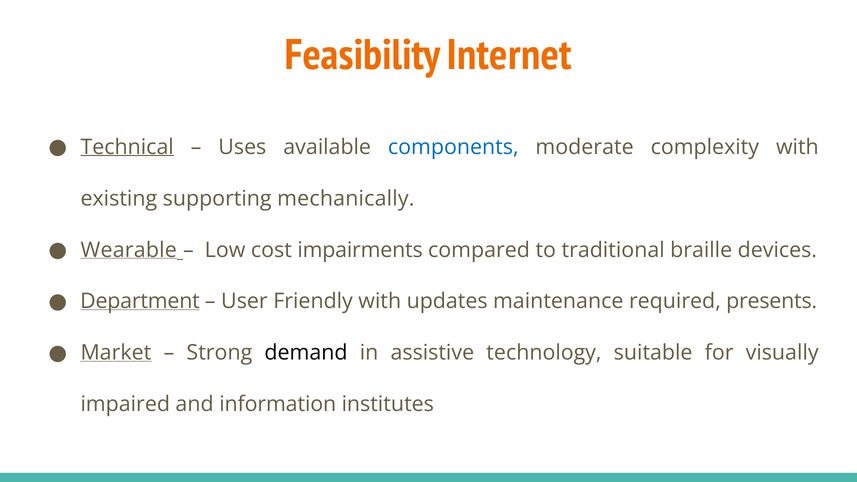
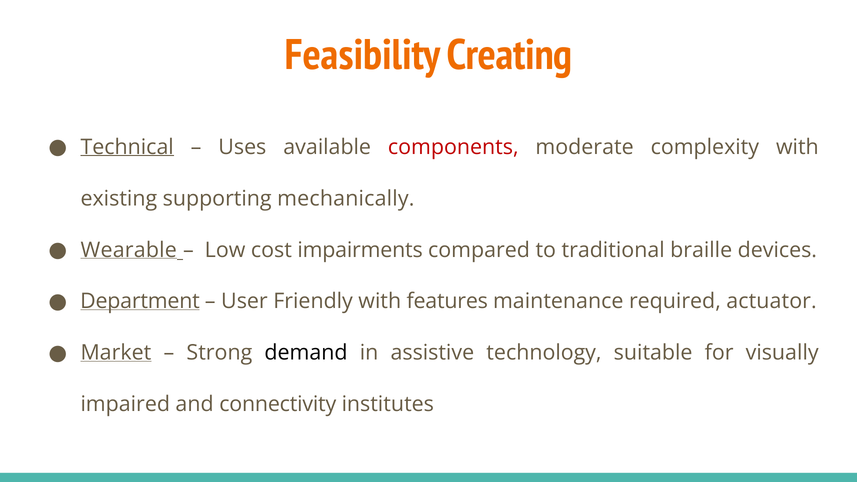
Internet: Internet -> Creating (510, 55)
components colour: blue -> red (453, 147)
updates: updates -> features (447, 301)
presents: presents -> actuator (771, 301)
information: information -> connectivity (278, 404)
